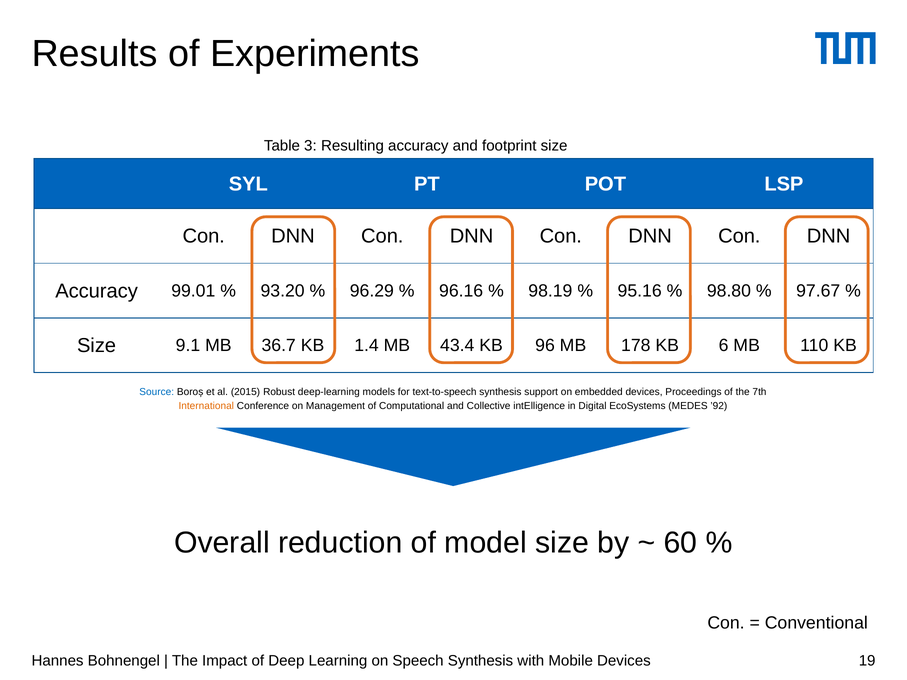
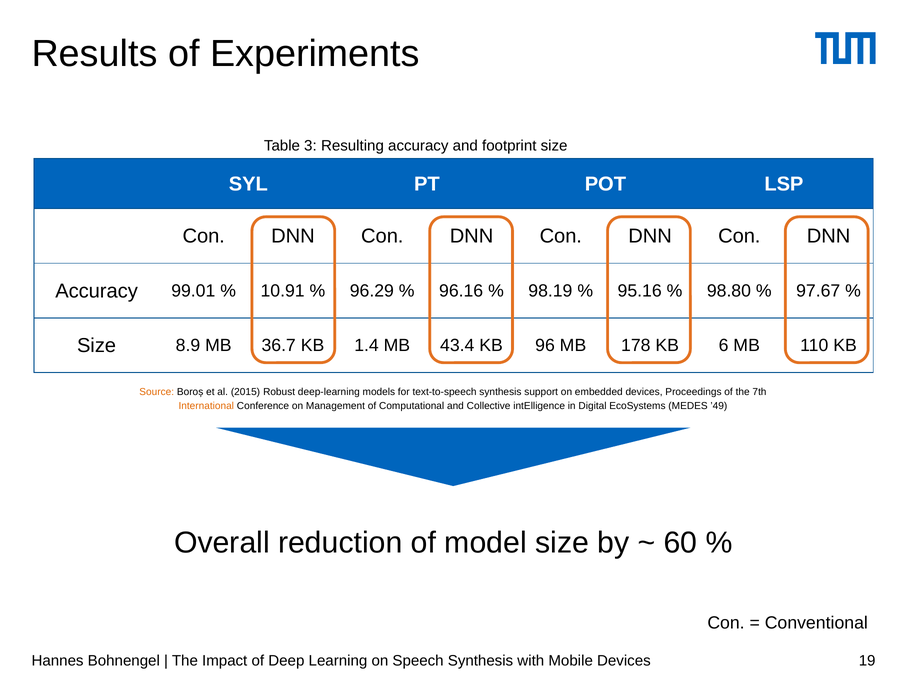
93.20: 93.20 -> 10.91 (283, 291)
9.1: 9.1 -> 8.9 (188, 346)
Source colour: blue -> orange (157, 392)
’92: ’92 -> ’49 (719, 406)
